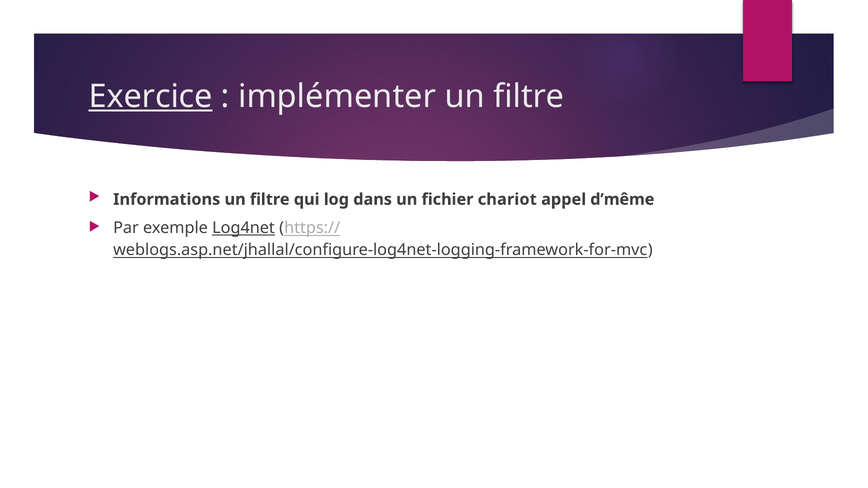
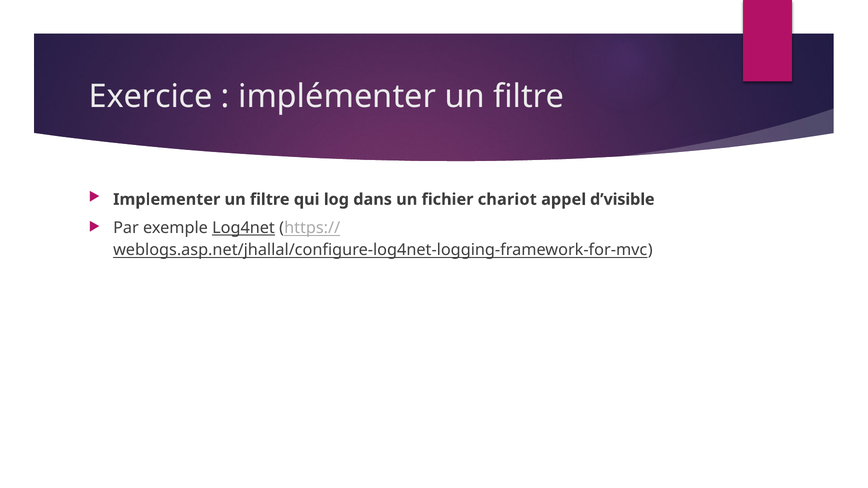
Exercice underline: present -> none (151, 97)
Informations: Informations -> Implementer (167, 200)
d’même: d’même -> d’visible (622, 200)
